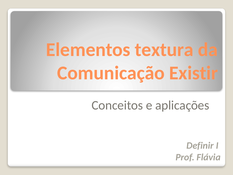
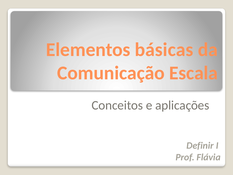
textura: textura -> básicas (164, 50)
Existir: Existir -> Escala (194, 73)
